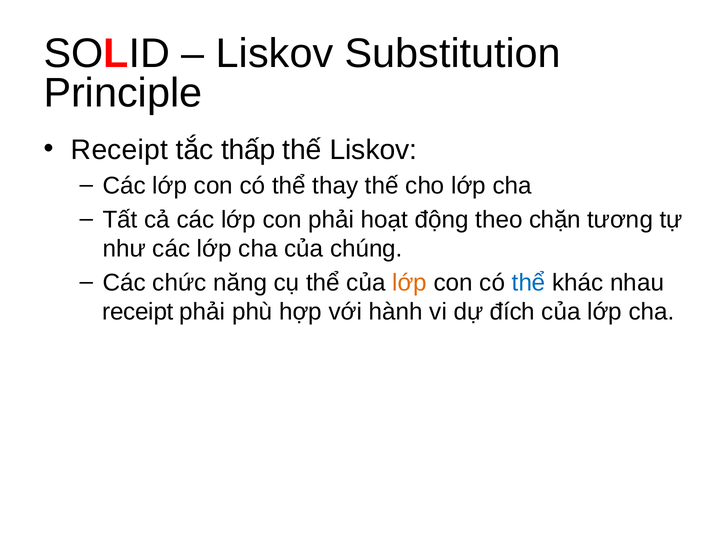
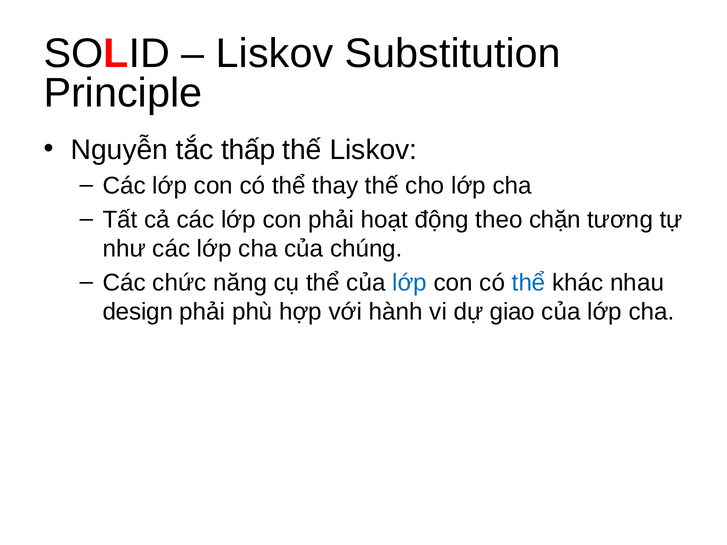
Receipt: Receipt -> Nguyễn (120, 150)
lớp colour: orange -> blue (410, 283)
receipt: receipt -> design (138, 312)
đích: đích -> giao (512, 312)
